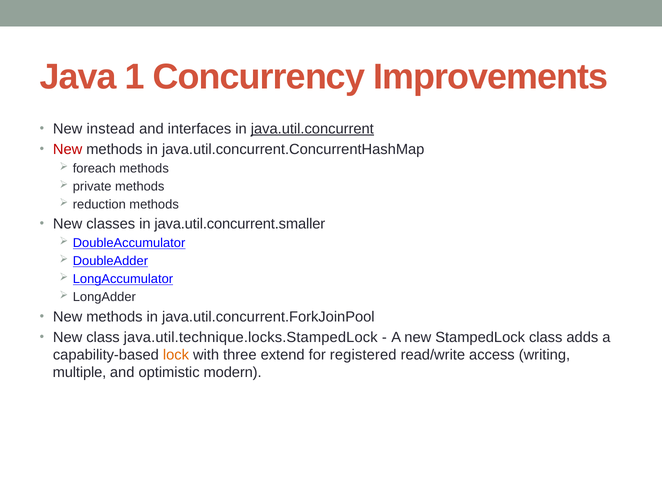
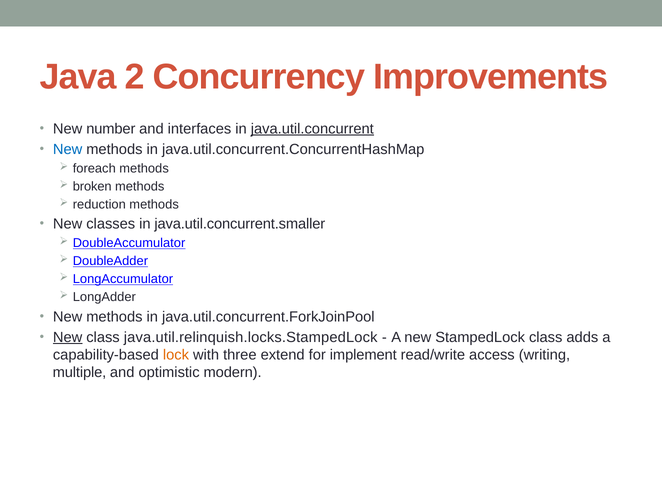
1: 1 -> 2 (135, 77)
instead: instead -> number (111, 129)
New colour: red -> blue (68, 150)
private: private -> broken (92, 187)
New underline: none -> present (68, 338)
java.util.technique.locks.StampedLock: java.util.technique.locks.StampedLock -> java.util.relinquish.locks.StampedLock (251, 338)
registered: registered -> implement (363, 355)
